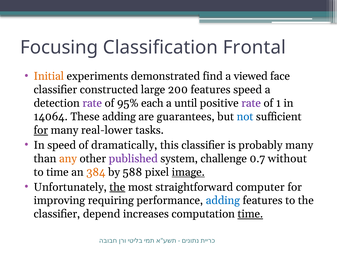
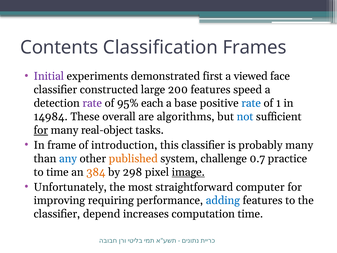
Focusing: Focusing -> Contents (59, 47)
Frontal: Frontal -> Frames (255, 47)
Initial colour: orange -> purple (49, 76)
find: find -> first (213, 76)
until: until -> base (186, 103)
rate colour: purple -> blue (251, 103)
14064: 14064 -> 14984 (51, 117)
These adding: adding -> overall (119, 117)
guarantees: guarantees -> algorithms (186, 117)
real-lower: real-lower -> real-object (107, 130)
In speed: speed -> frame (62, 145)
dramatically: dramatically -> introduction (124, 145)
any colour: orange -> blue (68, 158)
published colour: purple -> orange (133, 158)
without: without -> practice (287, 158)
588: 588 -> 298 (132, 172)
the underline: present -> none (117, 187)
time underline: present -> none (250, 214)
